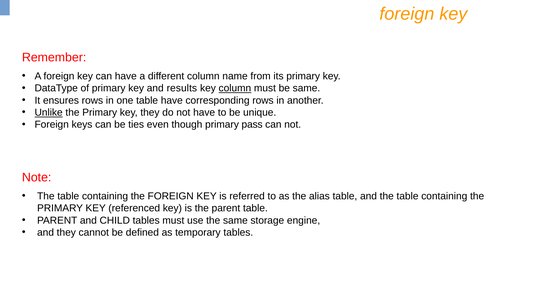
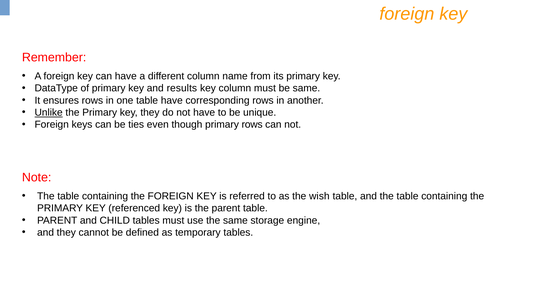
column underline: present -> none (235, 88)
primary pass: pass -> rows (252, 125)
alias: alias -> wish (319, 196)
